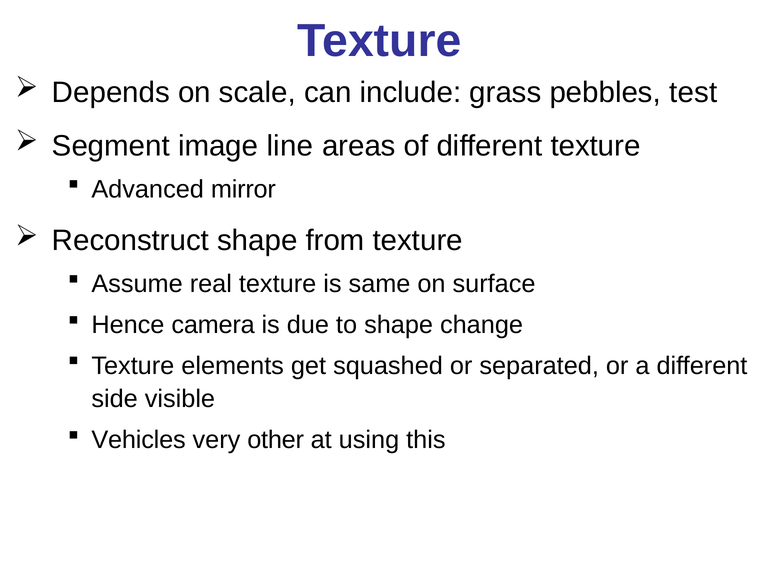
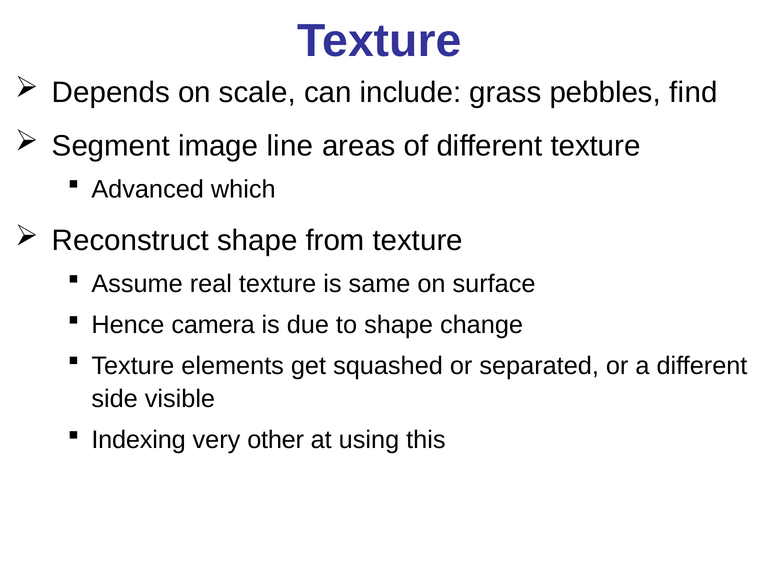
test: test -> find (693, 92)
mirror: mirror -> which (243, 189)
Vehicles: Vehicles -> Indexing (139, 440)
